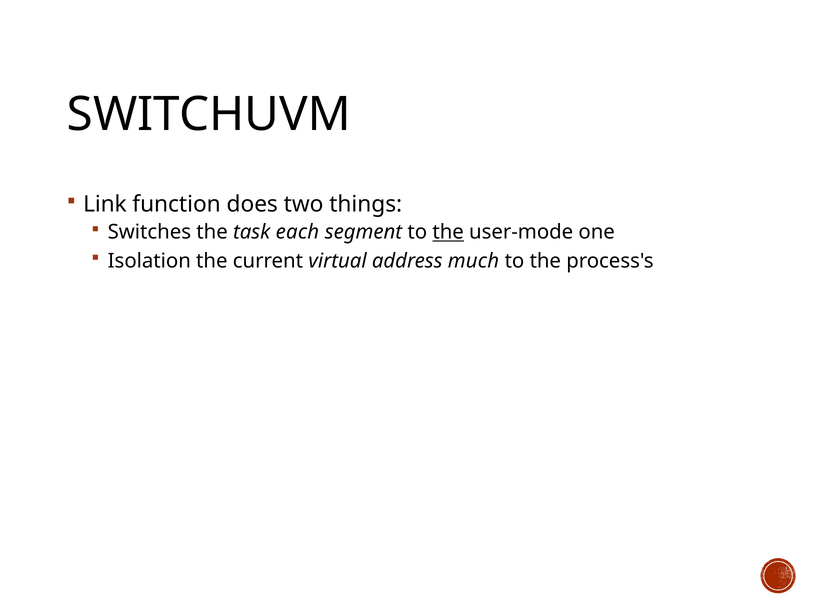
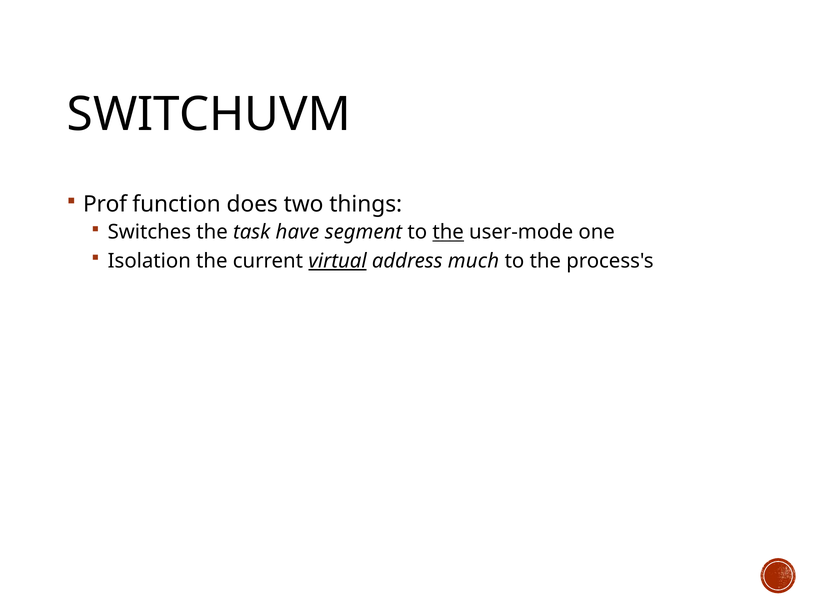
Link: Link -> Prof (105, 204)
each: each -> have (297, 232)
virtual underline: none -> present (338, 261)
